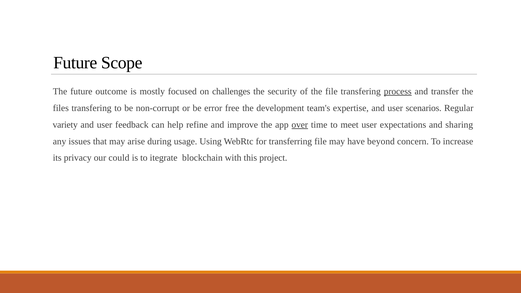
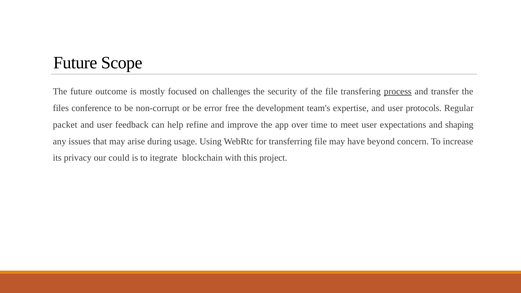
files transfering: transfering -> conference (92, 108)
scenarios: scenarios -> protocols (424, 108)
variety: variety -> packet (65, 125)
over underline: present -> none (300, 125)
sharing: sharing -> shaping (459, 125)
